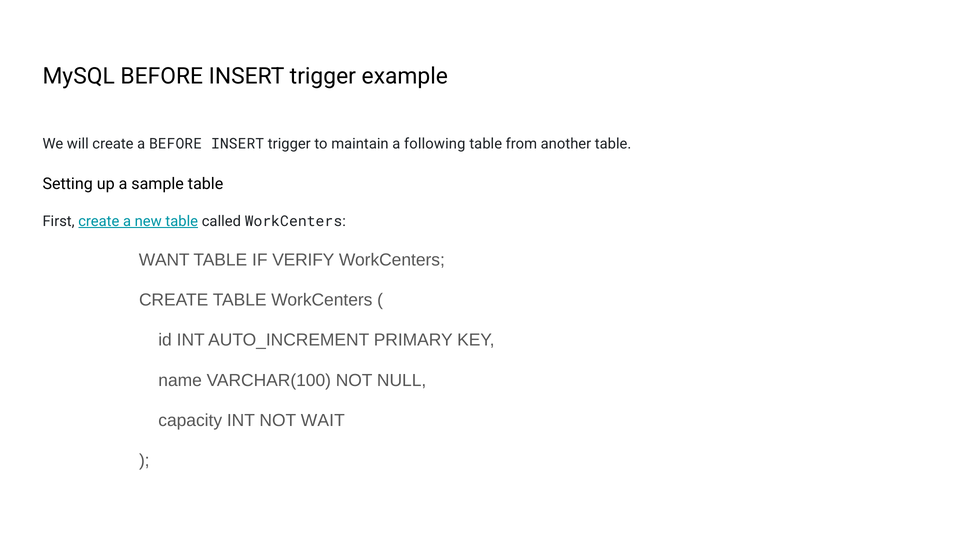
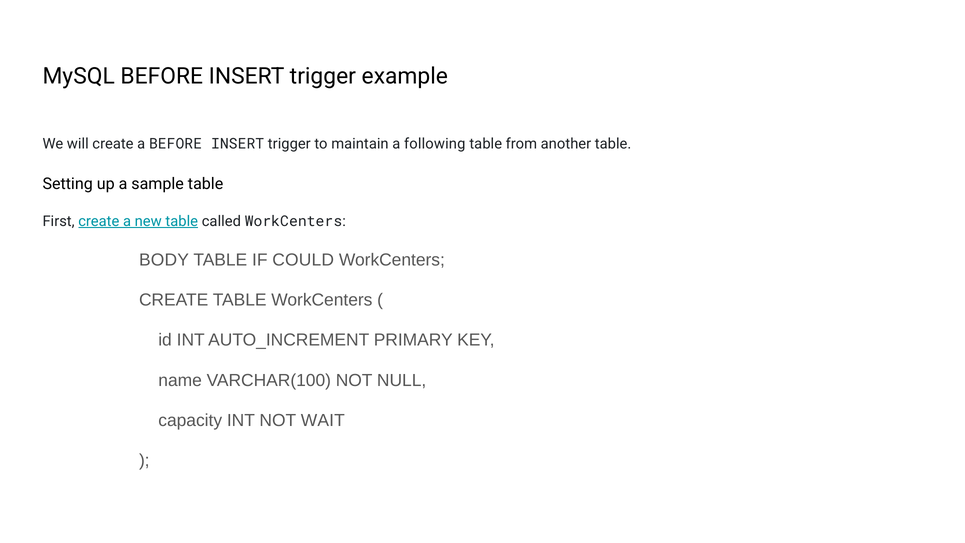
WANT: WANT -> BODY (164, 260)
VERIFY: VERIFY -> COULD (303, 260)
